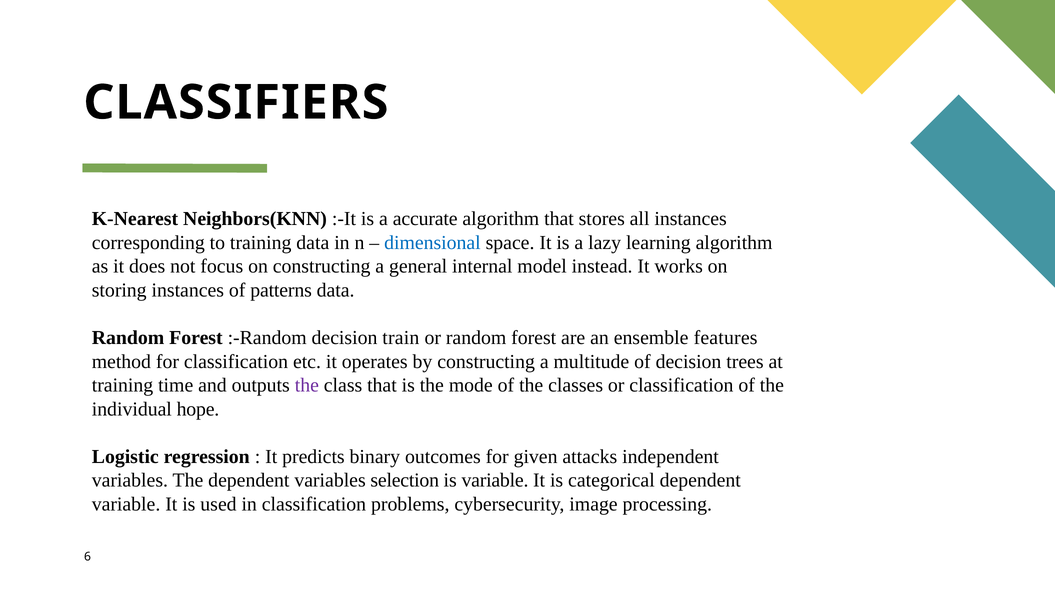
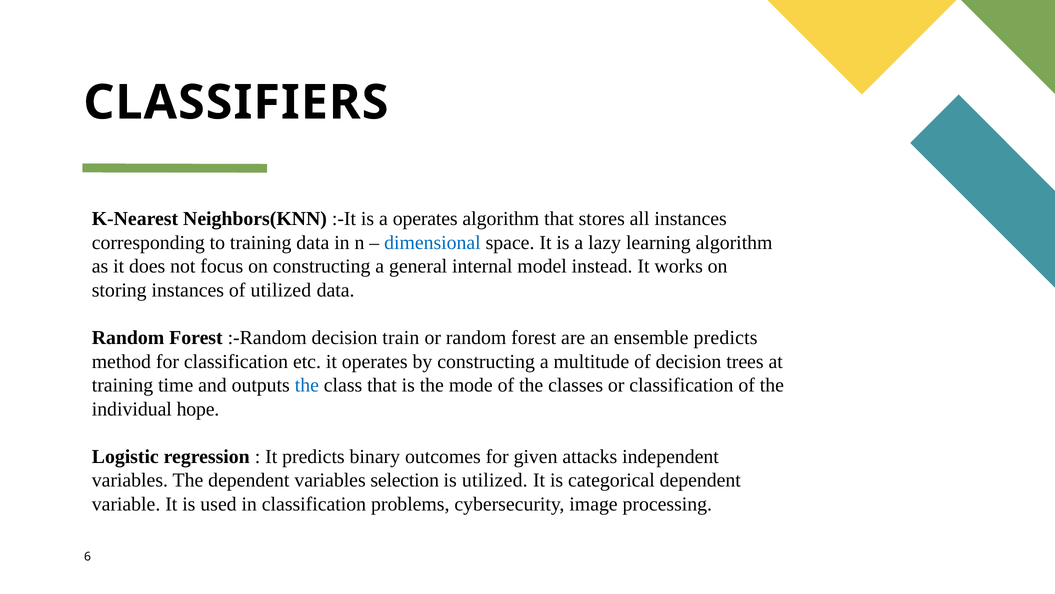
a accurate: accurate -> operates (425, 219)
of patterns: patterns -> utilized (281, 290)
ensemble features: features -> predicts (726, 337)
the colour: purple -> blue (307, 385)
is variable: variable -> utilized (495, 480)
